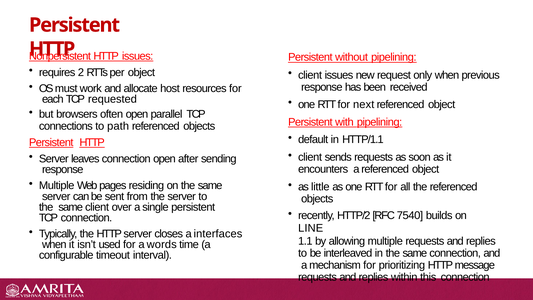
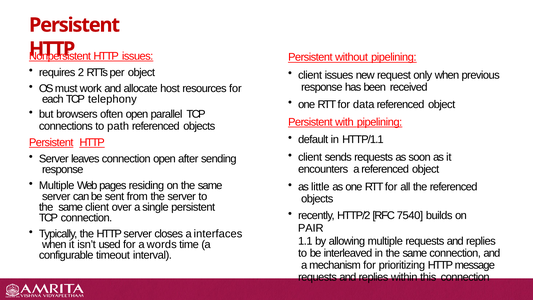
requested: requested -> telephony (112, 99)
next: next -> data (364, 104)
LINE: LINE -> PAIR (311, 228)
